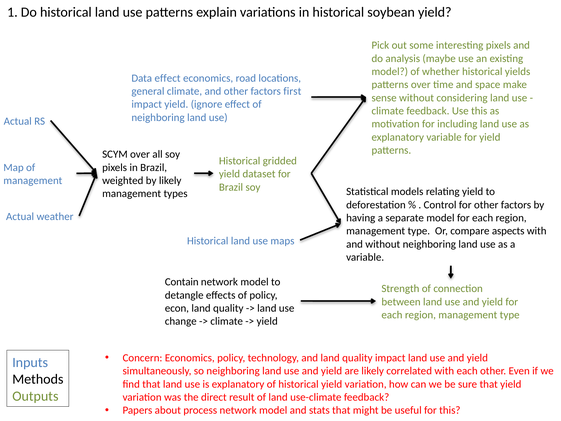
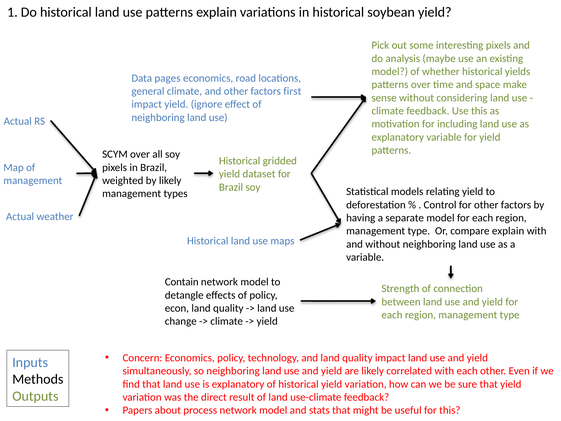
Data effect: effect -> pages (168, 78)
compare aspects: aspects -> explain (508, 231)
